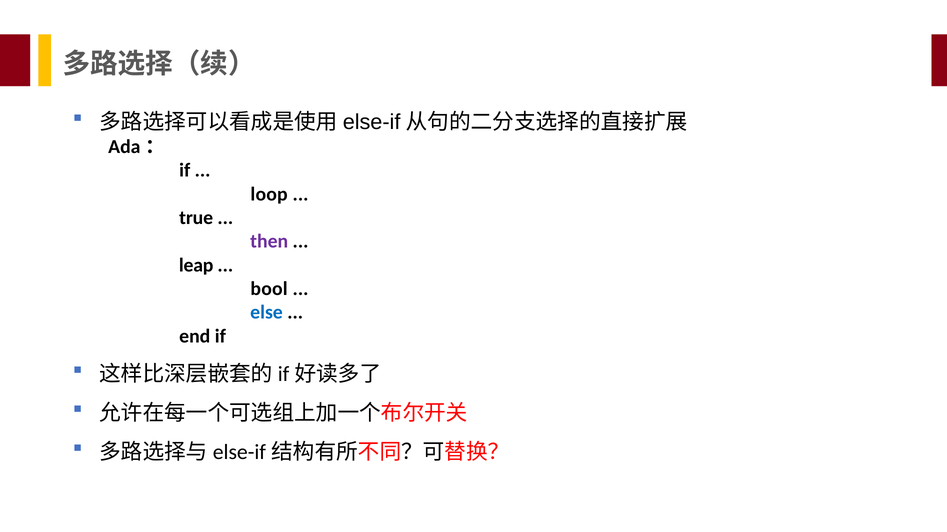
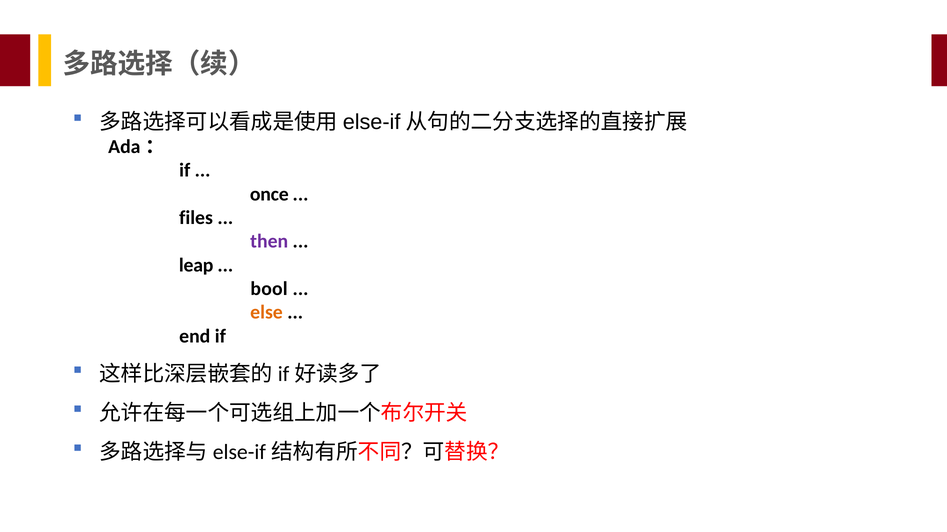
loop: loop -> once (269, 194)
true: true -> files (196, 218)
else colour: blue -> orange (267, 313)
